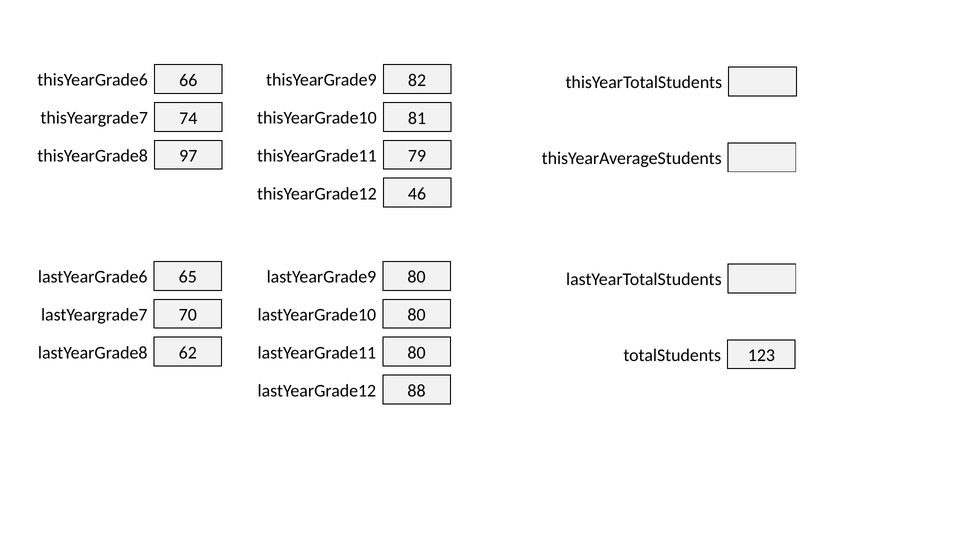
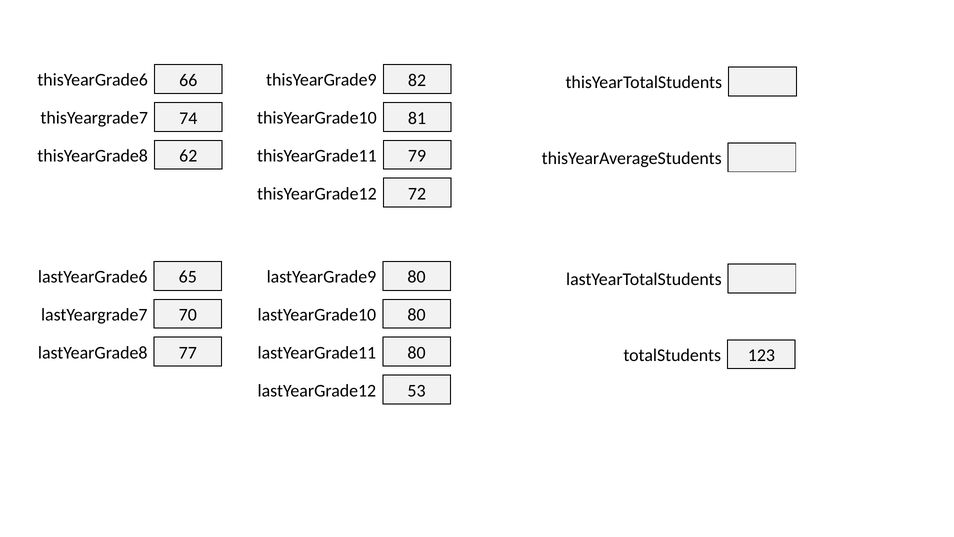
97: 97 -> 62 (188, 156)
46: 46 -> 72 (417, 194)
62: 62 -> 77 (188, 353)
88: 88 -> 53 (417, 391)
